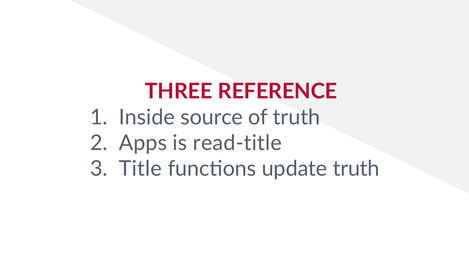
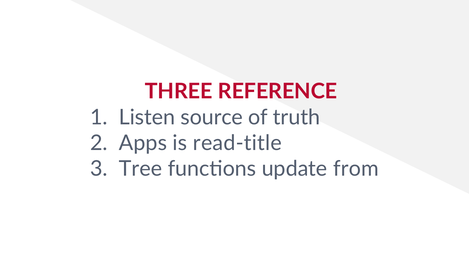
Inside: Inside -> Listen (147, 117)
Title: Title -> Tree (140, 169)
update truth: truth -> from (356, 169)
